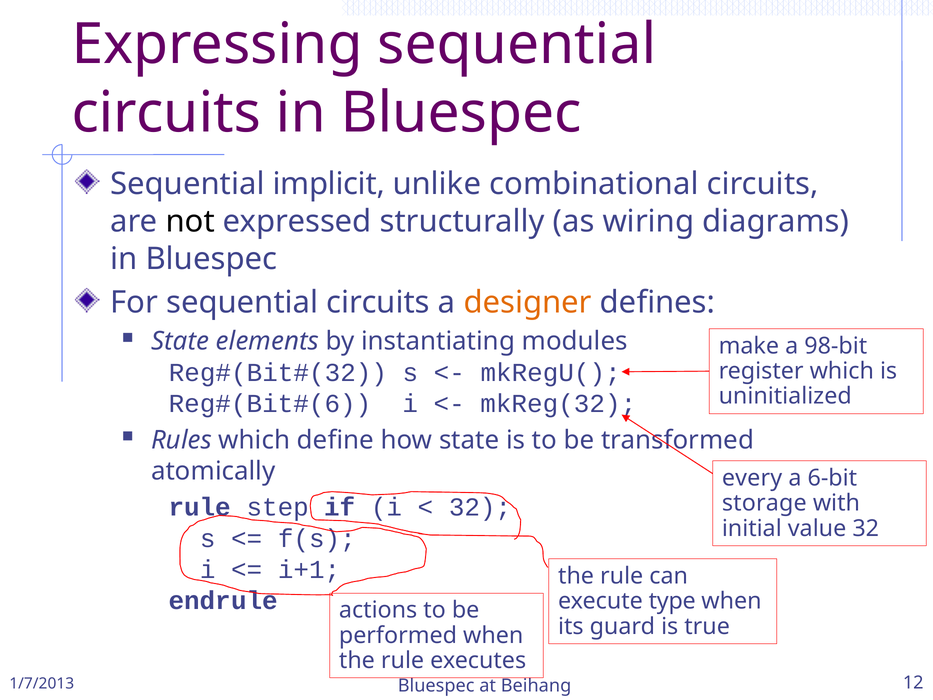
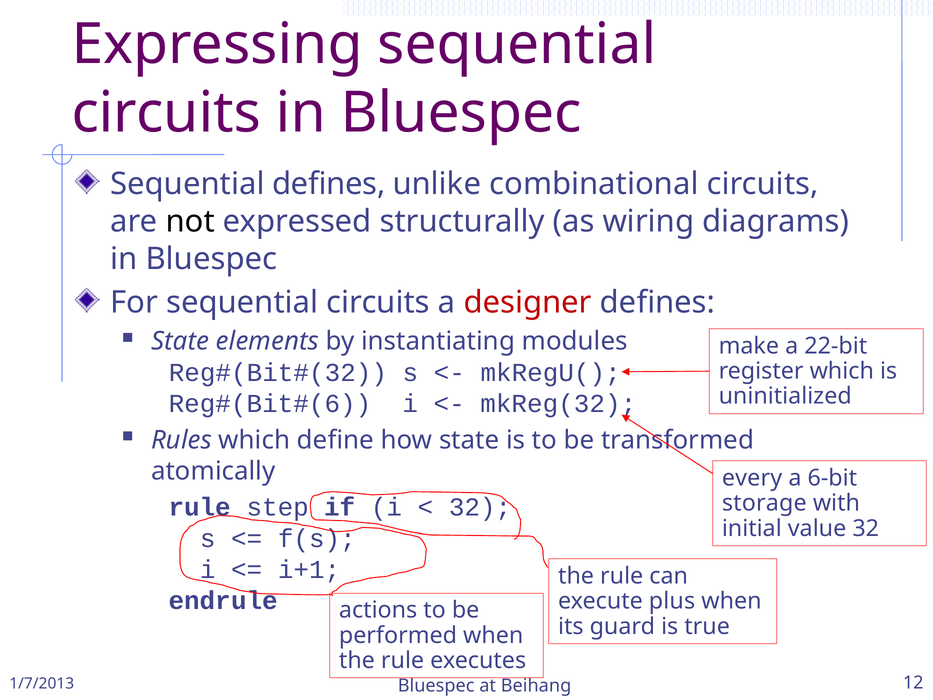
Sequential implicit: implicit -> defines (329, 184)
designer colour: orange -> red (528, 302)
98-bit: 98-bit -> 22-bit (836, 346)
type: type -> plus (672, 601)
